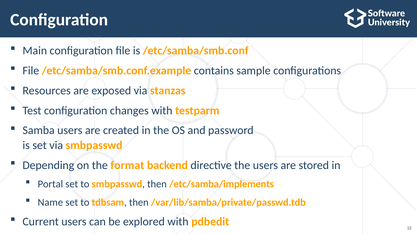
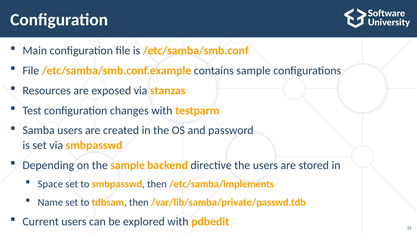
the format: format -> sample (128, 166)
Portal: Portal -> Space (50, 185)
